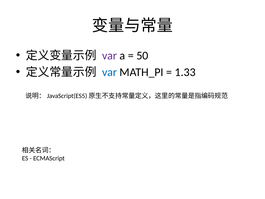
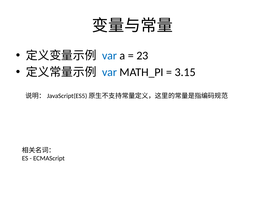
var colour: purple -> blue (109, 56)
50: 50 -> 23 (142, 56)
1.33: 1.33 -> 3.15 (185, 72)
